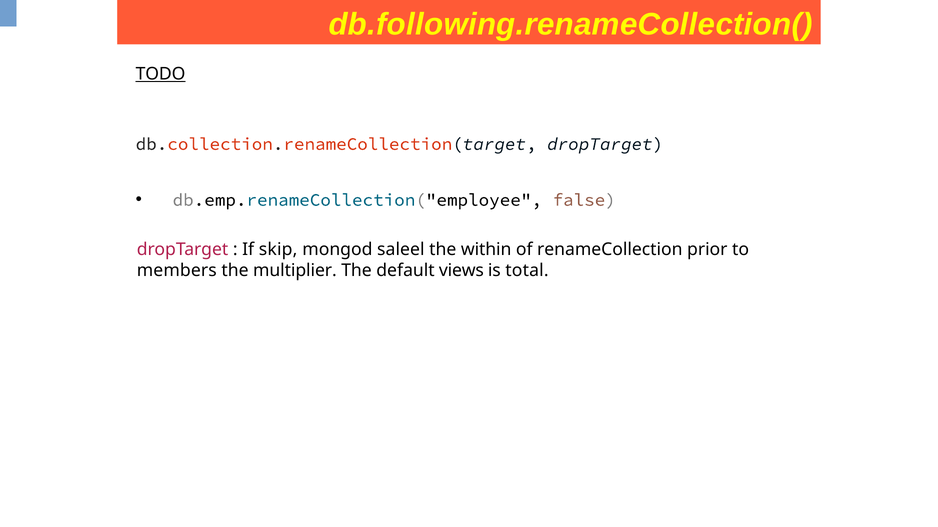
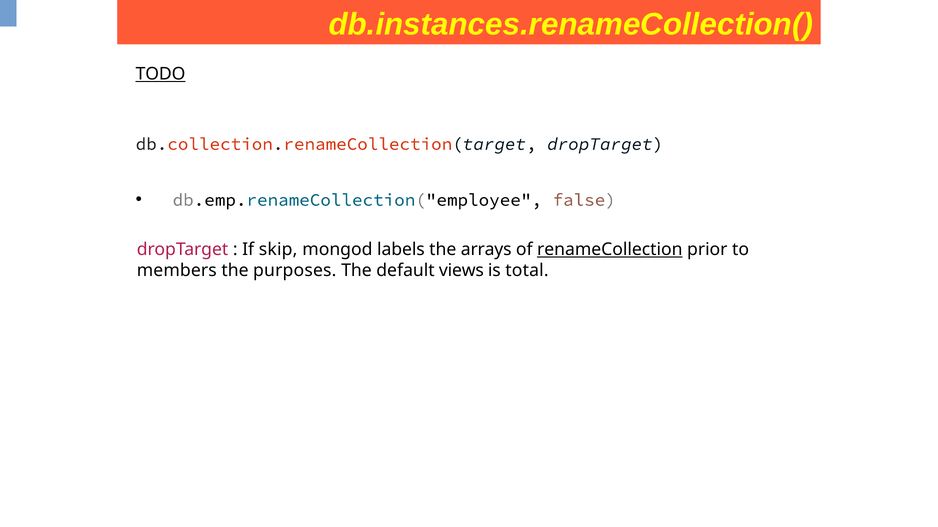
db.following.renameCollection(: db.following.renameCollection( -> db.instances.renameCollection( (571, 24)
saleel: saleel -> labels (401, 250)
within: within -> arrays (486, 250)
renameCollection underline: none -> present (610, 250)
multiplier: multiplier -> purposes (295, 271)
